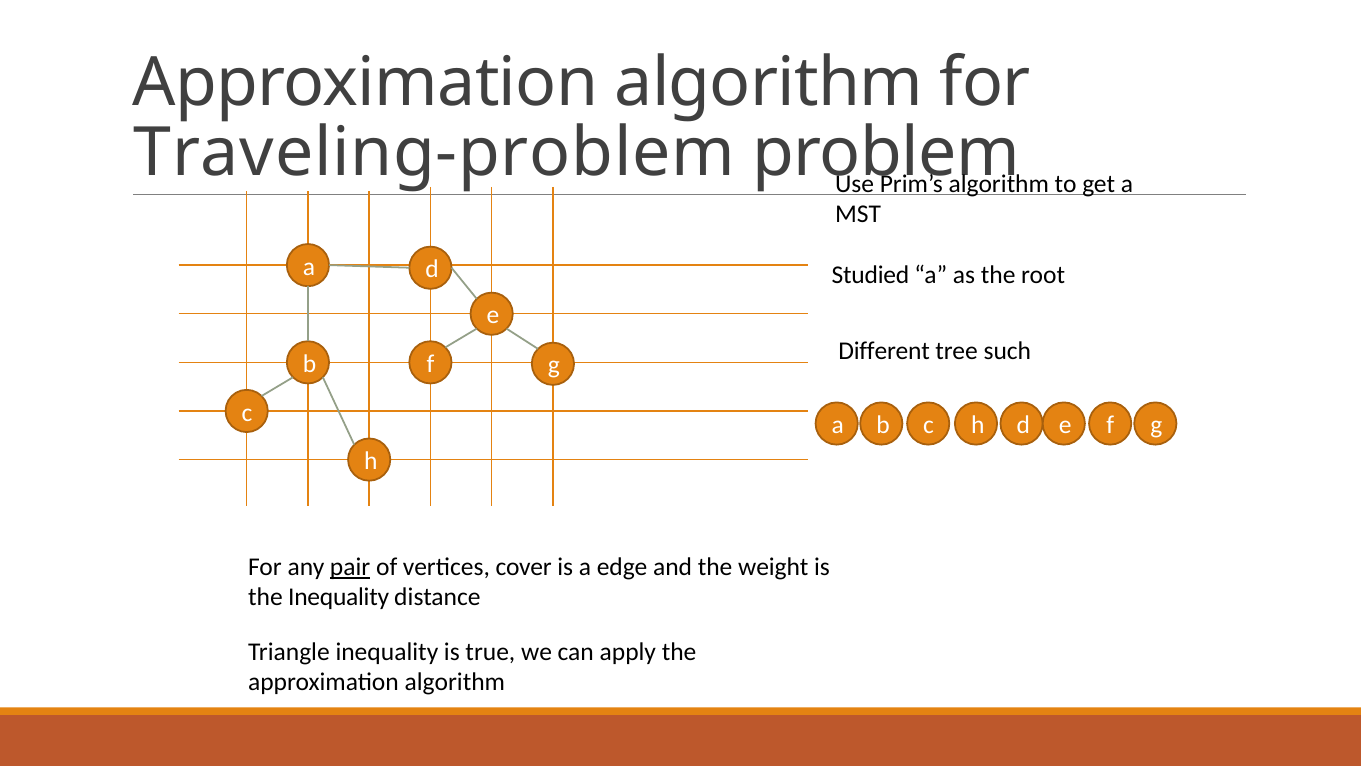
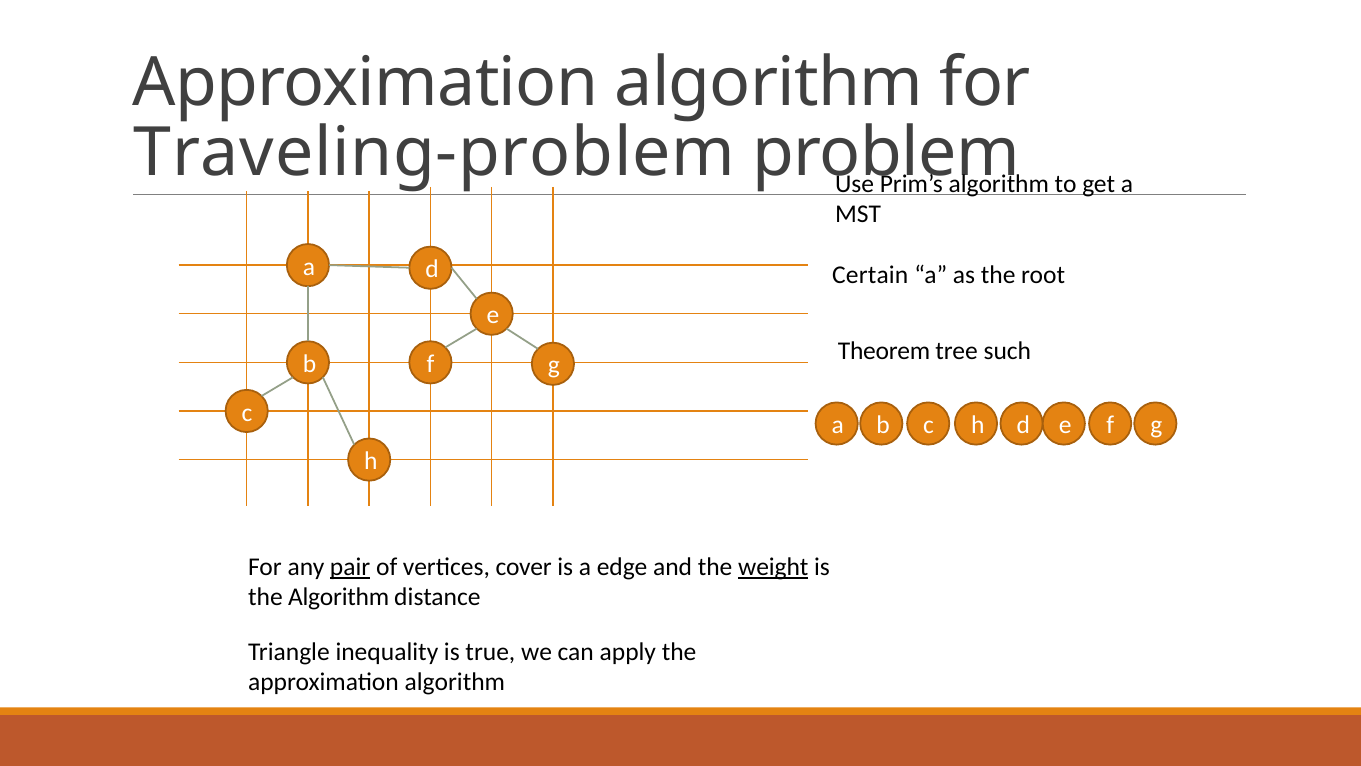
Studied: Studied -> Certain (870, 275)
Different: Different -> Theorem (884, 351)
weight underline: none -> present (773, 566)
the Inequality: Inequality -> Algorithm (339, 597)
